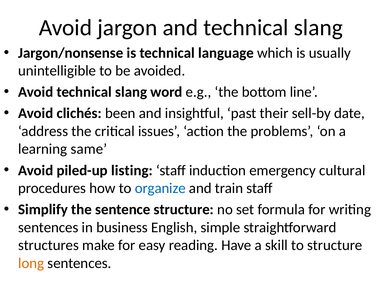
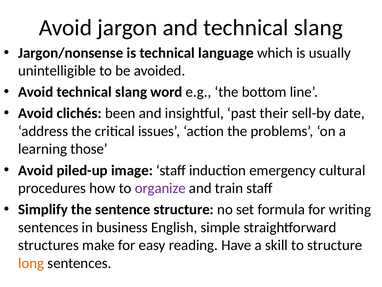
same: same -> those (89, 149)
listing: listing -> image (132, 170)
organize colour: blue -> purple (160, 188)
